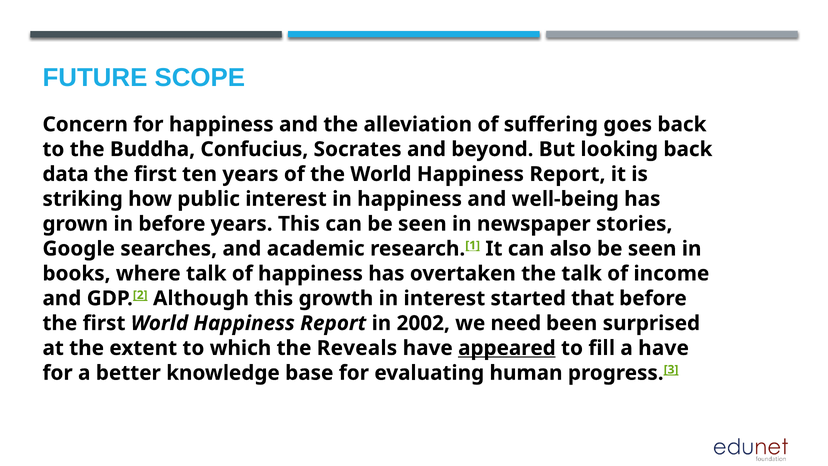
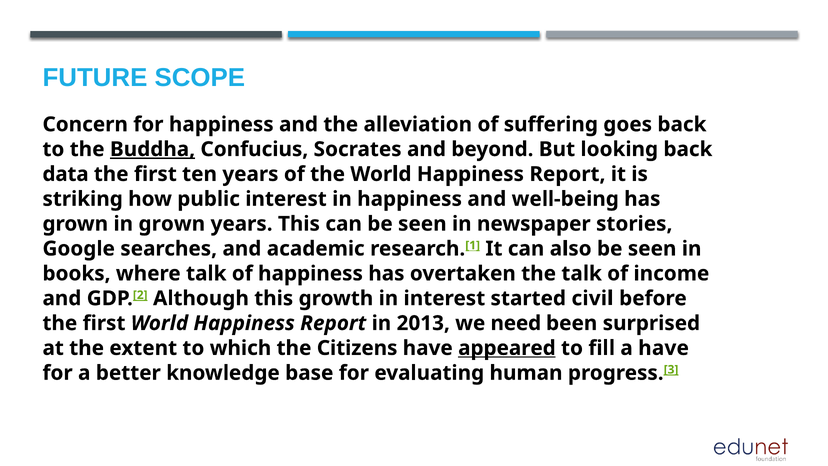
Buddha underline: none -> present (153, 149)
in before: before -> grown (172, 224)
that: that -> civil (592, 298)
2002: 2002 -> 2013 (423, 323)
Reveals: Reveals -> Citizens (357, 348)
